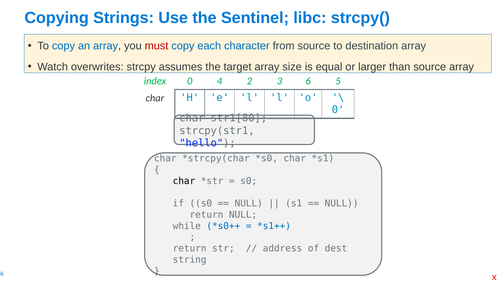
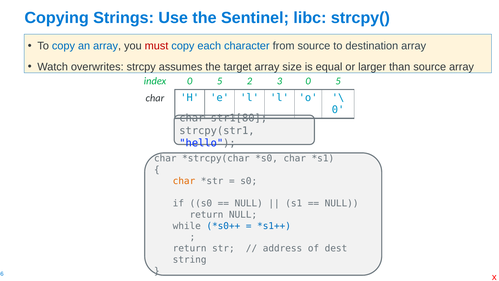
index 0 4: 4 -> 5 (220, 81)
3 6: 6 -> 0 (308, 81)
char colour: black -> orange (184, 181)
